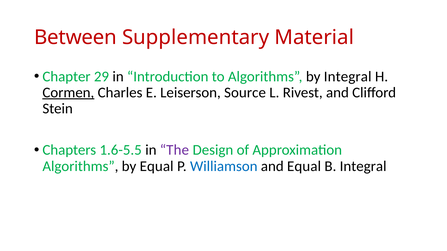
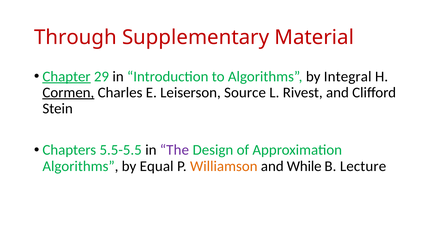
Between: Between -> Through (75, 38)
Chapter underline: none -> present (67, 77)
1.6-5.5: 1.6-5.5 -> 5.5-5.5 (121, 150)
Williamson colour: blue -> orange (224, 166)
and Equal: Equal -> While (304, 166)
B Integral: Integral -> Lecture (363, 166)
